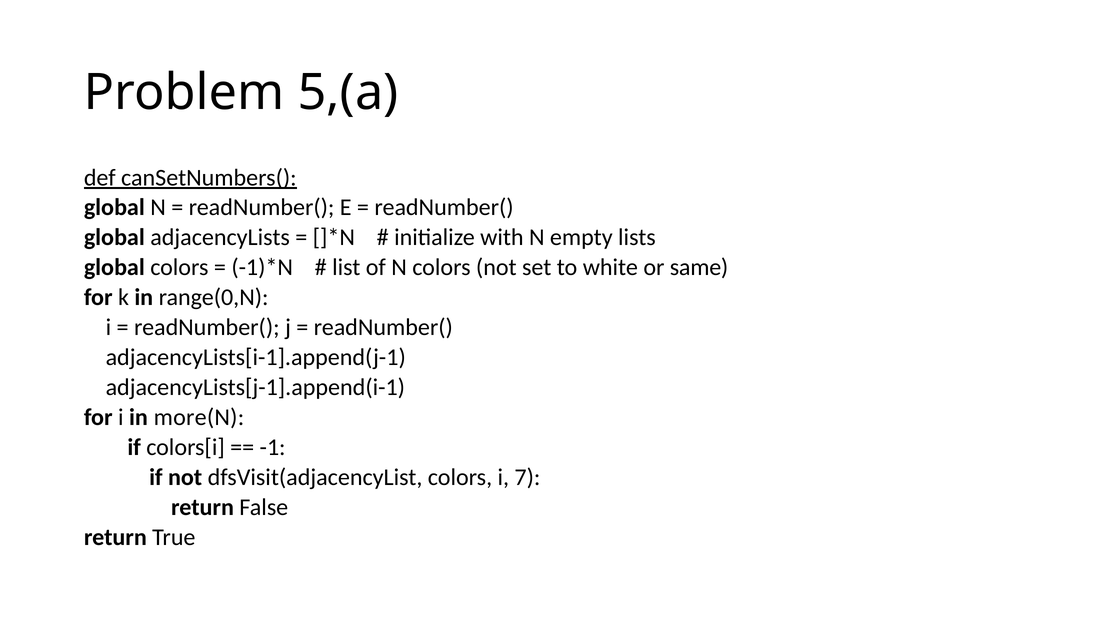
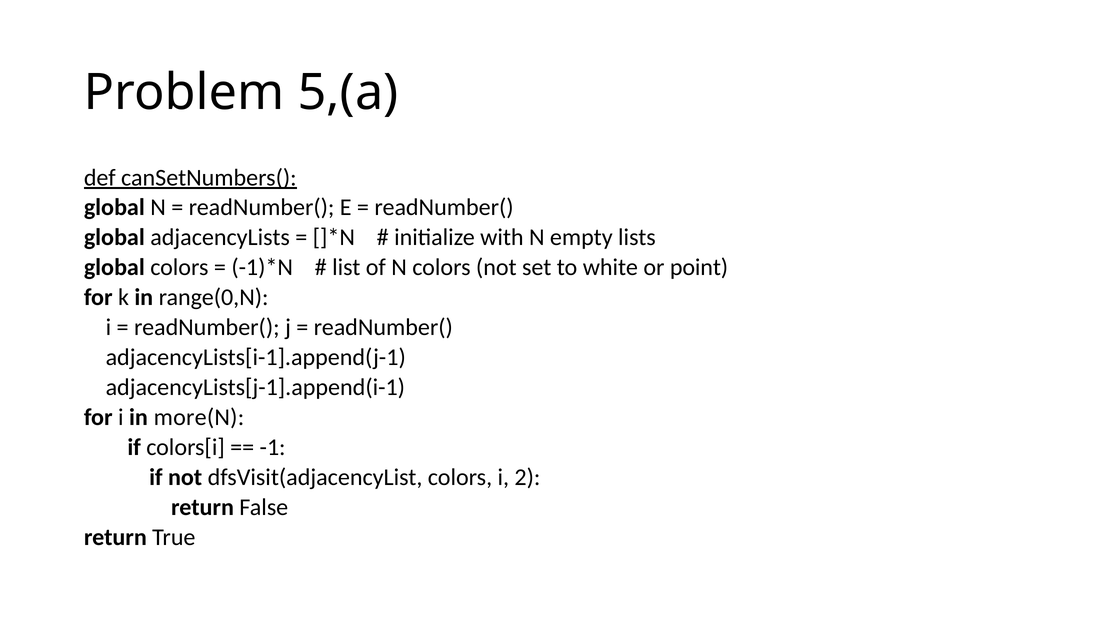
same: same -> point (699, 268)
7: 7 -> 2 (527, 477)
